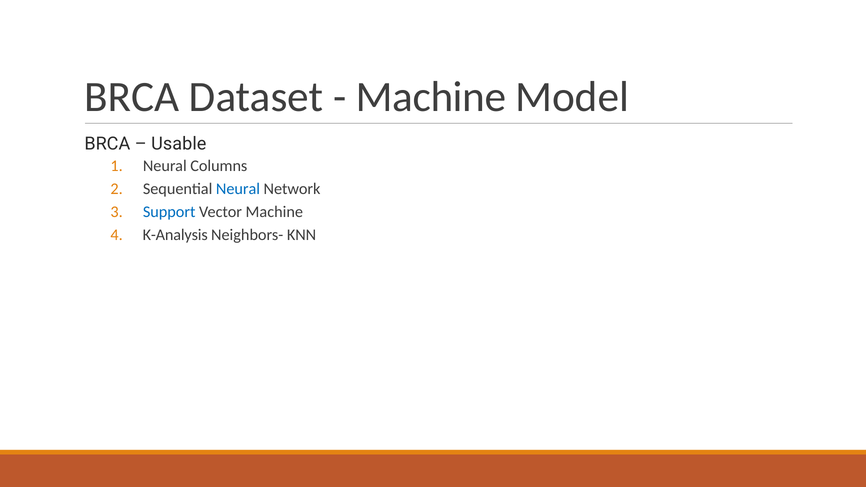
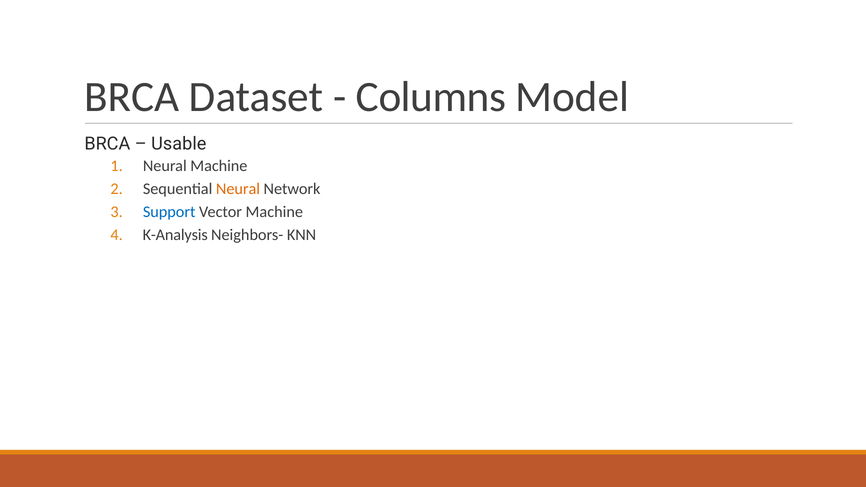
Machine: Machine -> Columns (431, 97)
Neural Columns: Columns -> Machine (219, 166)
Neural colour: blue -> orange (238, 189)
